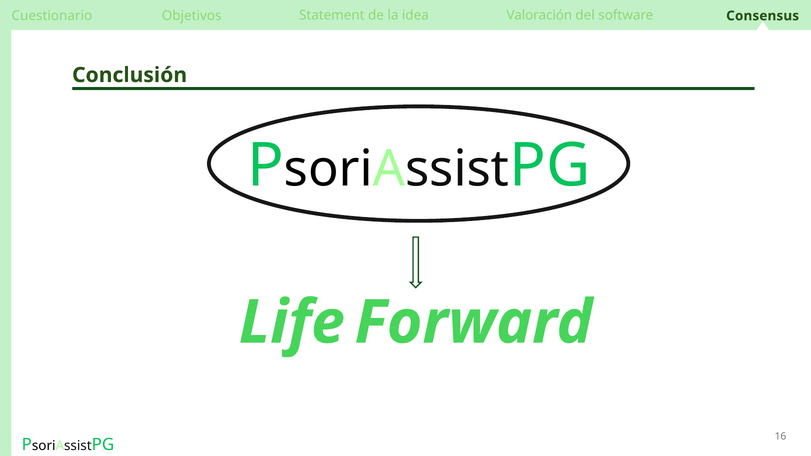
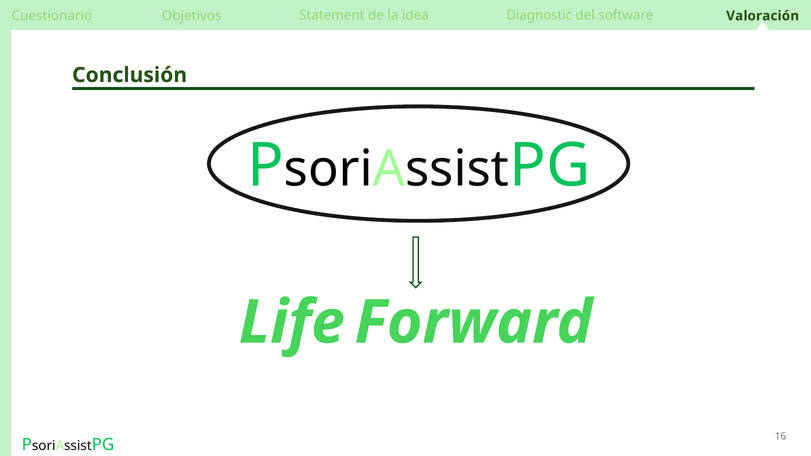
Valoración: Valoración -> Diagnostic (539, 15)
Consensus: Consensus -> Valoración (763, 16)
